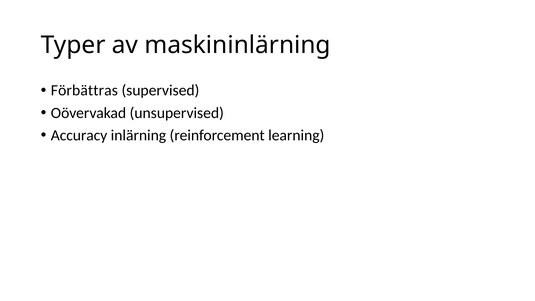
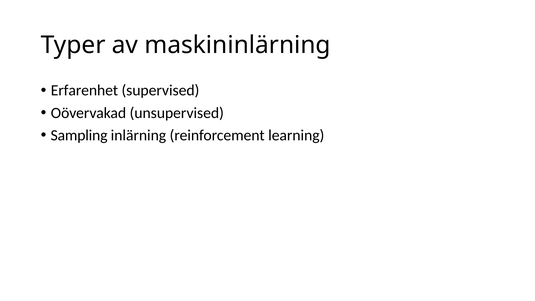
Förbättras: Förbättras -> Erfarenhet (84, 90)
Accuracy: Accuracy -> Sampling (79, 135)
